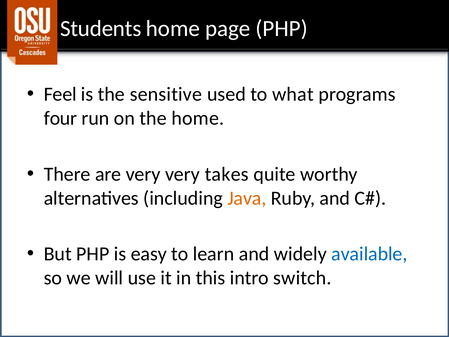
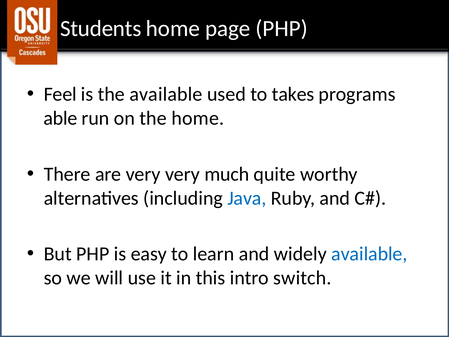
the sensitive: sensitive -> available (166, 94)
what: what -> takes (293, 94)
four: four -> able (61, 118)
takes: takes -> much (227, 174)
Java colour: orange -> blue (247, 198)
